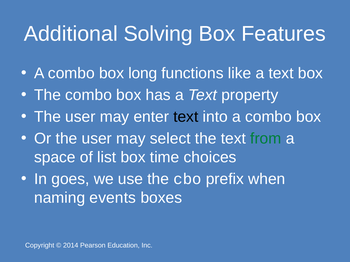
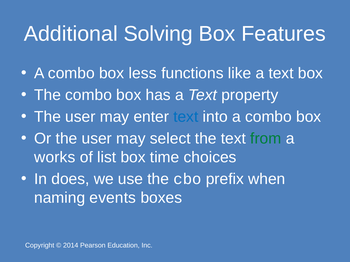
long: long -> less (143, 73)
text colour: black -> blue (186, 117)
space: space -> works (55, 158)
goes: goes -> does (70, 179)
